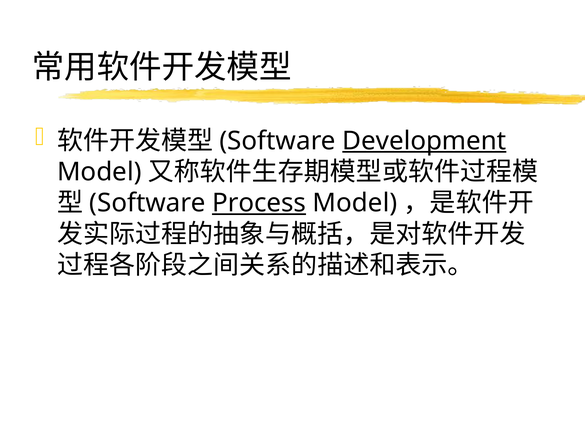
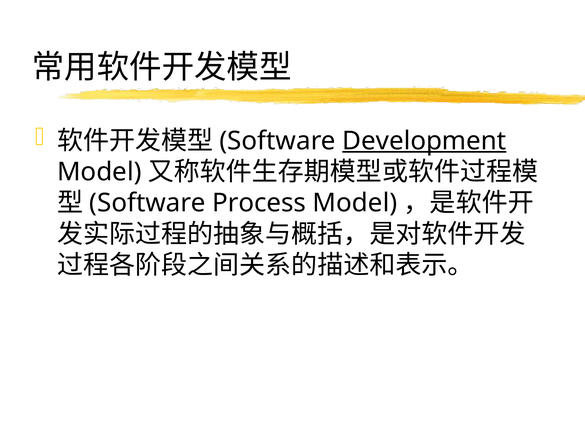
Process underline: present -> none (259, 203)
